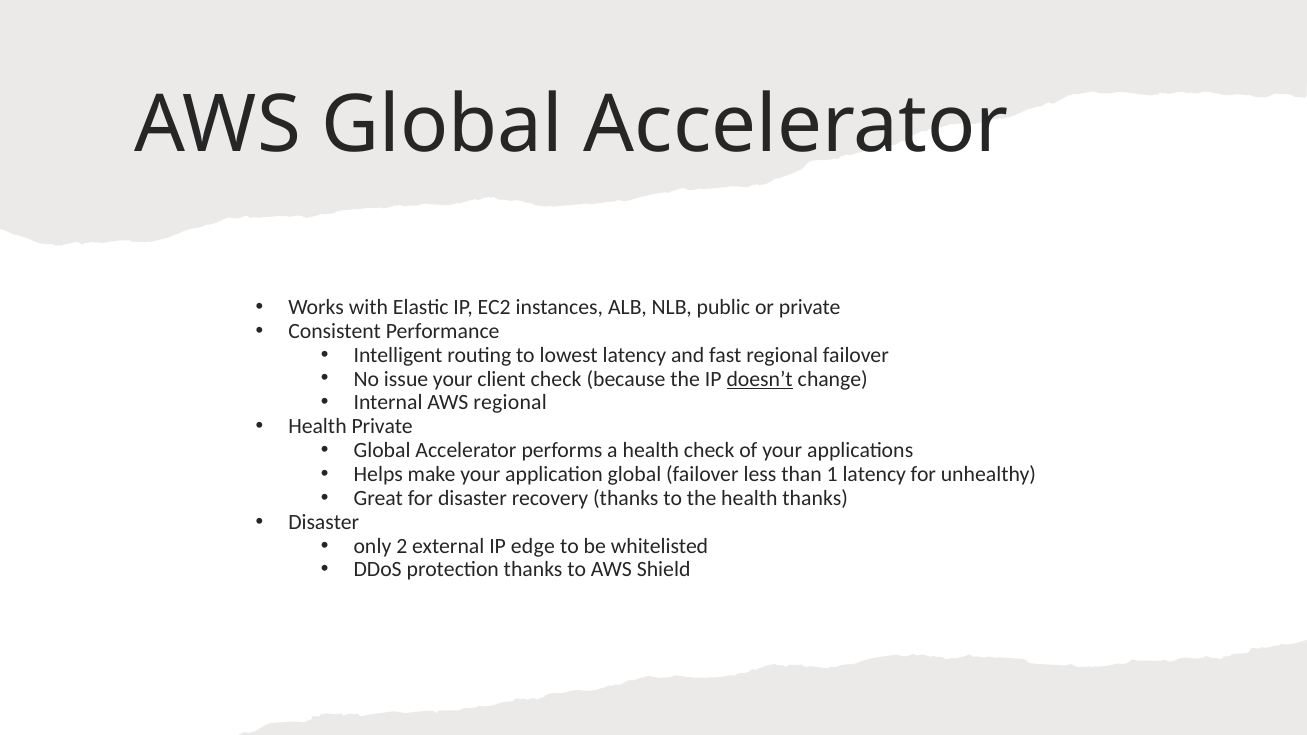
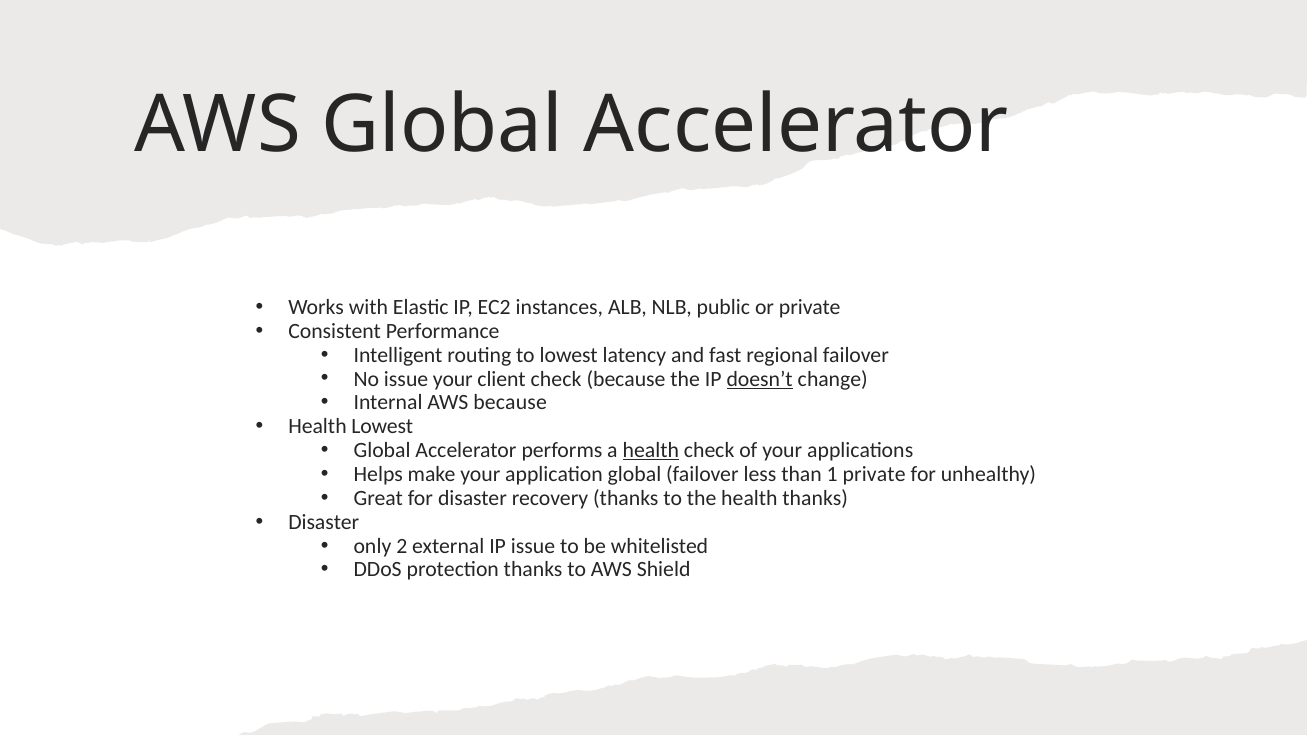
AWS regional: regional -> because (510, 403)
Health Private: Private -> Lowest (382, 427)
health underline: none -> present (651, 451)
1 latency: latency -> private (874, 474)
IP edge: edge -> issue (533, 546)
